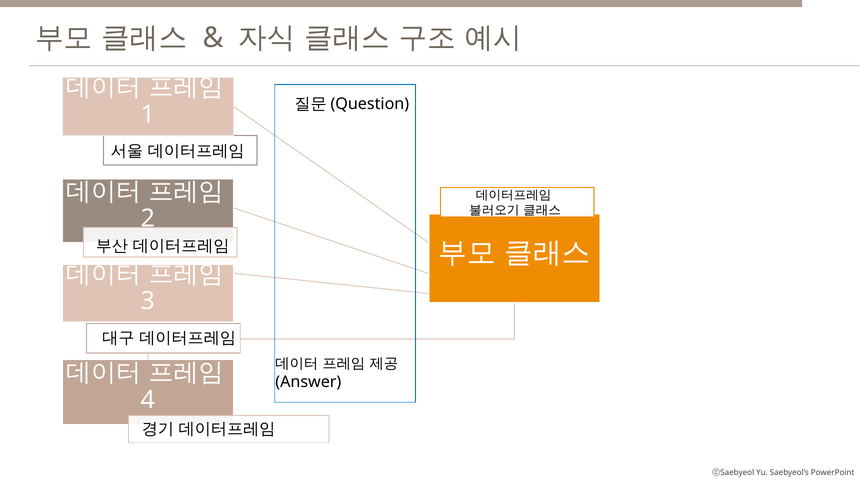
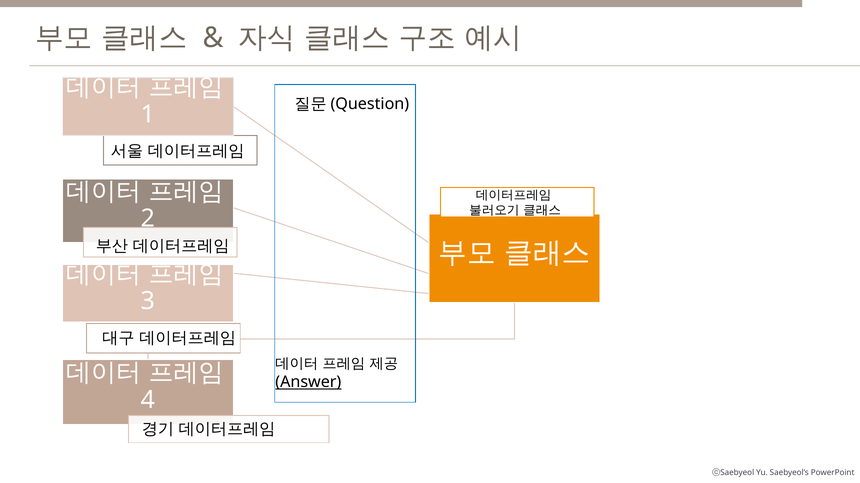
Answer underline: none -> present (308, 383)
